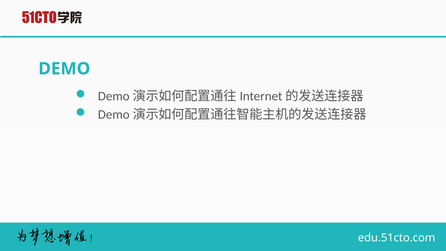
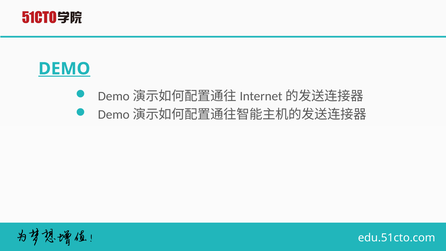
DEMO underline: none -> present (64, 69)
